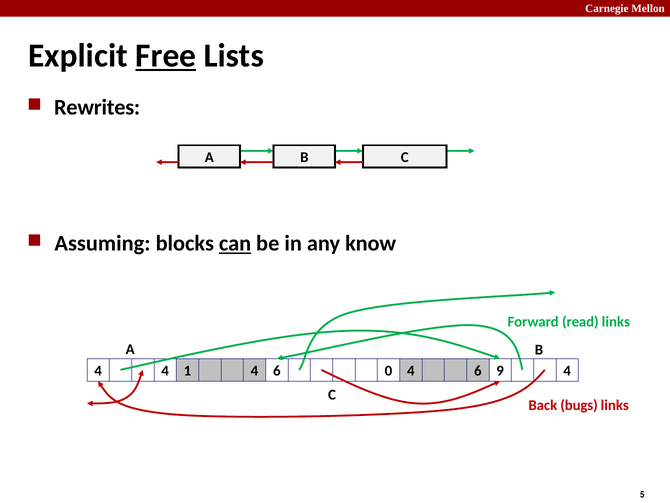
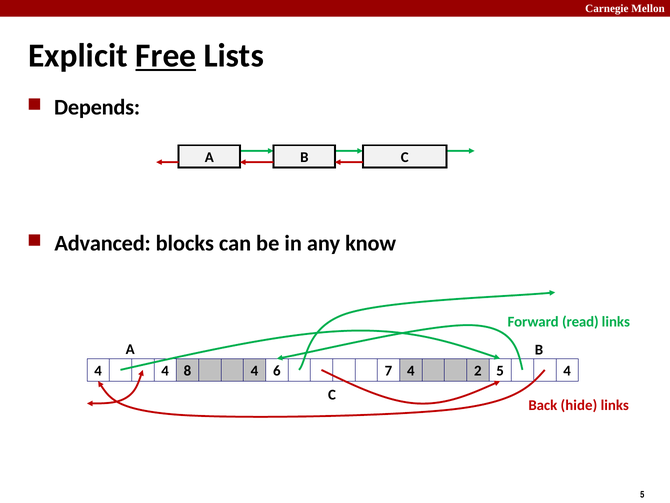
Rewrites: Rewrites -> Depends (97, 107)
Assuming: Assuming -> Advanced (103, 243)
can underline: present -> none (235, 243)
1: 1 -> 8 (187, 371)
0: 0 -> 7 (388, 371)
4 6: 6 -> 2 (478, 371)
6 9: 9 -> 5 (500, 371)
bugs: bugs -> hide (579, 405)
